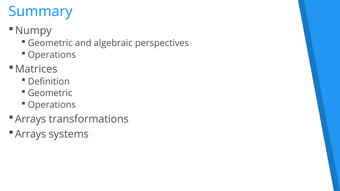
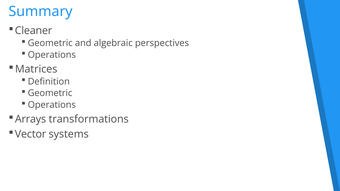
Numpy: Numpy -> Cleaner (34, 31)
Arrays: Arrays -> Vector (31, 134)
